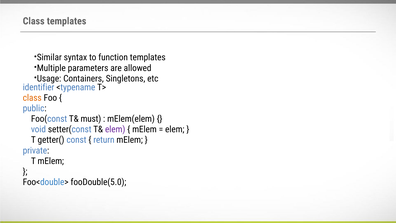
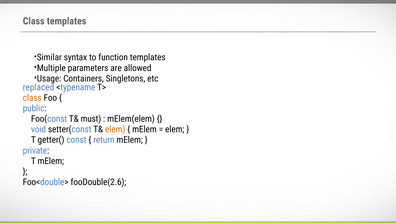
identifier: identifier -> replaced (38, 87)
elem colour: purple -> orange (115, 129)
fooDouble(5.0: fooDouble(5.0 -> fooDouble(2.6 (98, 182)
